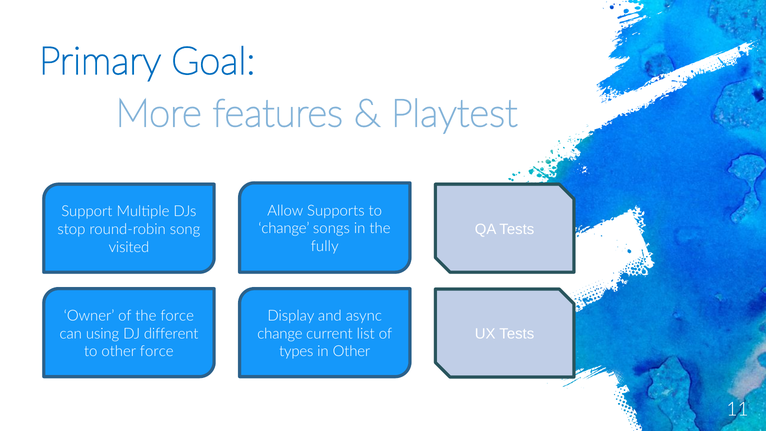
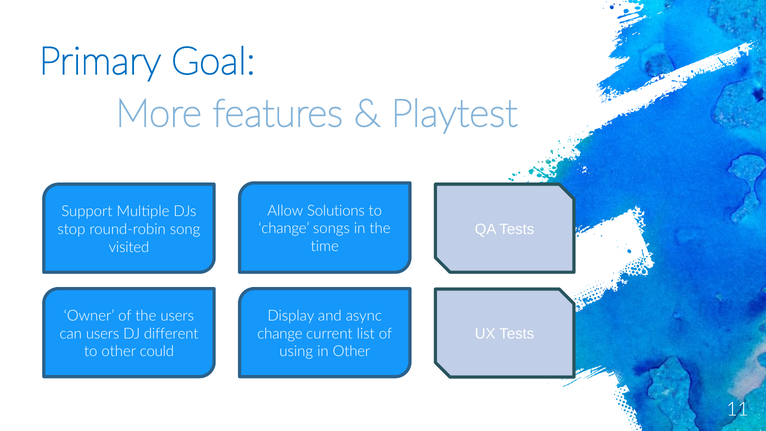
Supports: Supports -> Solutions (336, 211)
fully: fully -> time (325, 246)
the force: force -> users (177, 316)
can using: using -> users (103, 334)
other force: force -> could (157, 351)
types: types -> using (296, 351)
